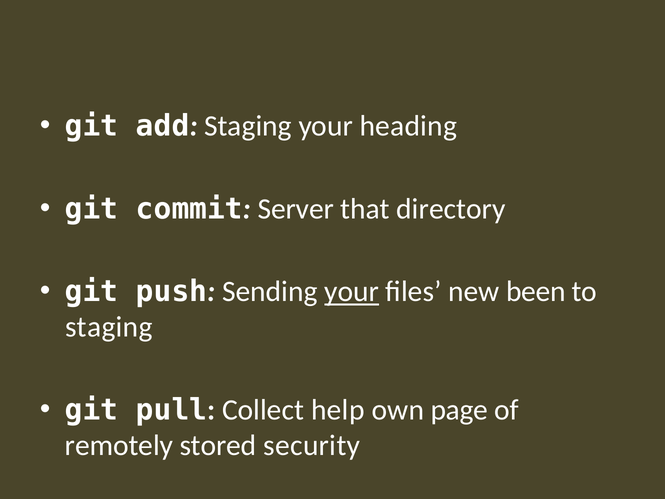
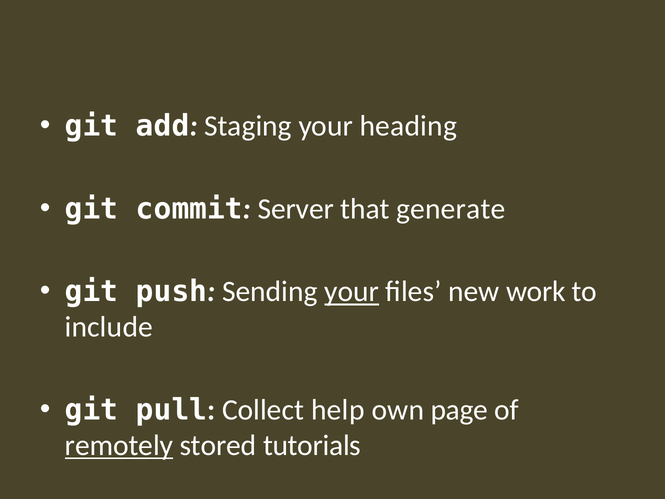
directory: directory -> generate (451, 209)
been: been -> work (536, 292)
staging: staging -> include (109, 327)
remotely underline: none -> present (119, 445)
security: security -> tutorials (312, 445)
